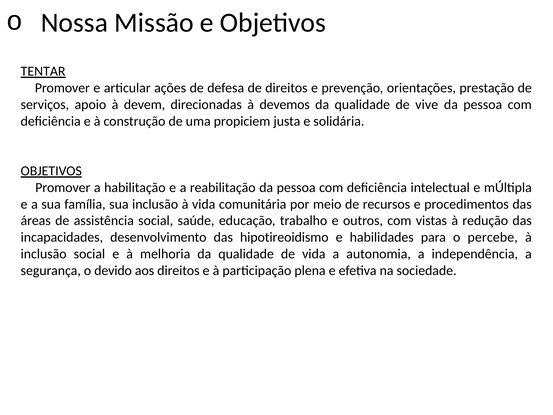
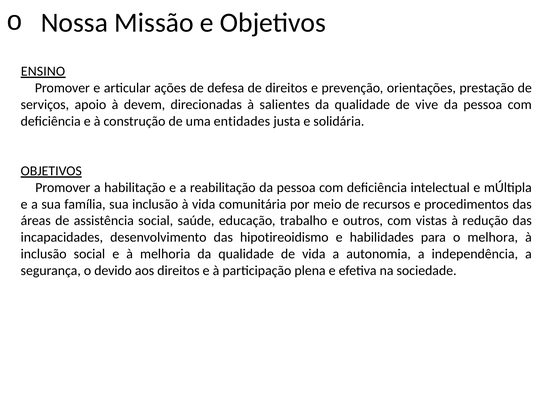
TENTAR: TENTAR -> ENSINO (43, 71)
devemos: devemos -> salientes (285, 104)
propiciem: propiciem -> entidades (242, 121)
percebe: percebe -> melhora (493, 237)
